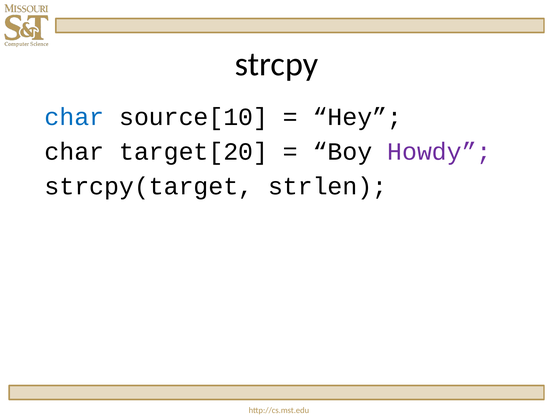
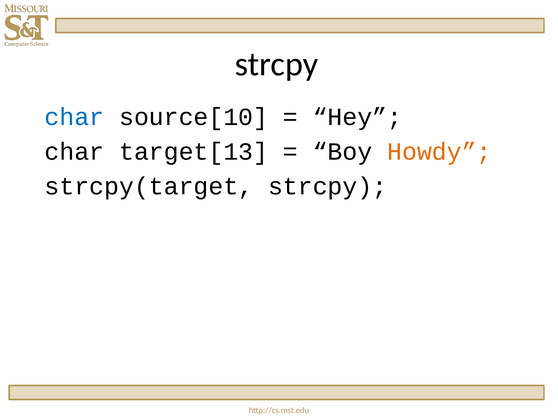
target[20: target[20 -> target[13 (194, 152)
Howdy colour: purple -> orange (439, 152)
strcpy(target strlen: strlen -> strcpy (328, 187)
